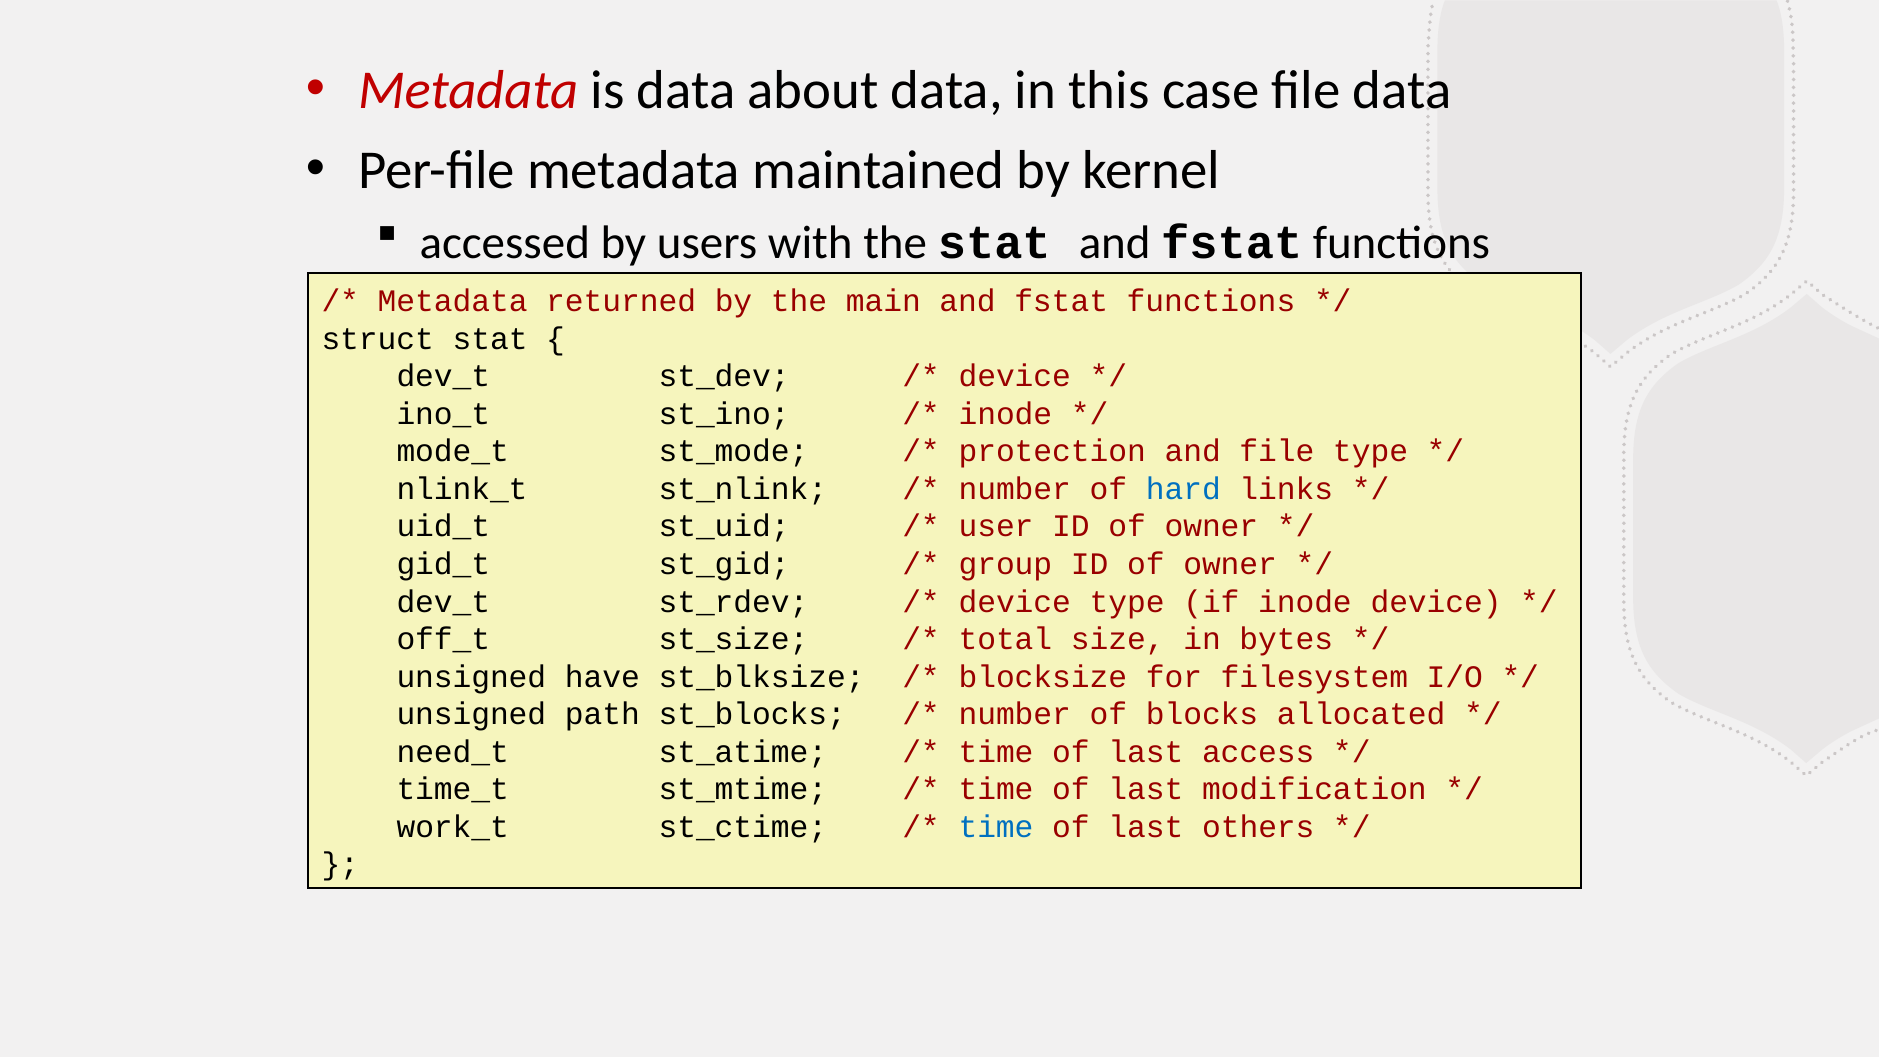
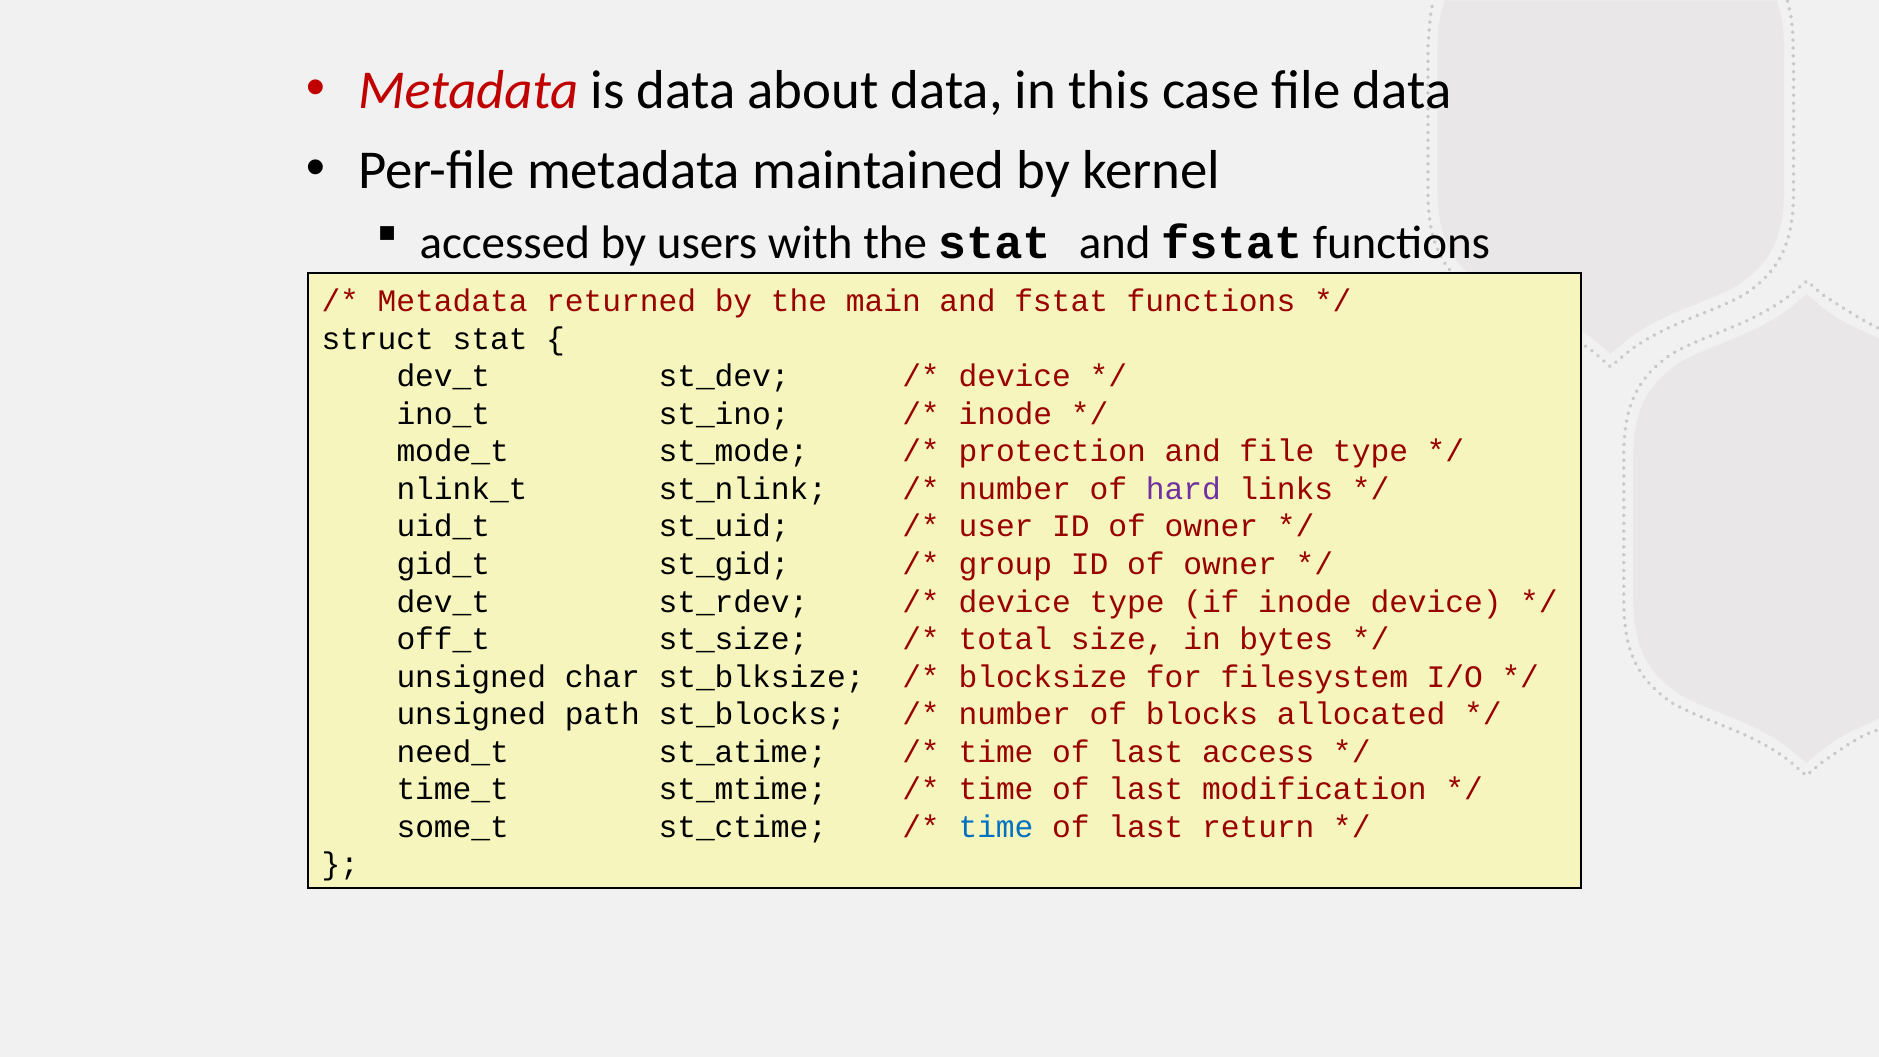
hard colour: blue -> purple (1183, 489)
have: have -> char (602, 677)
work_t: work_t -> some_t (453, 827)
others: others -> return (1258, 827)
